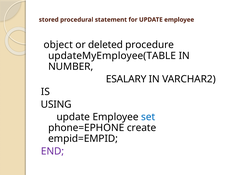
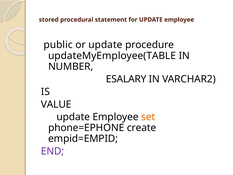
object: object -> public (58, 45)
or deleted: deleted -> update (105, 45)
USING: USING -> VALUE (56, 104)
set colour: blue -> orange (148, 117)
